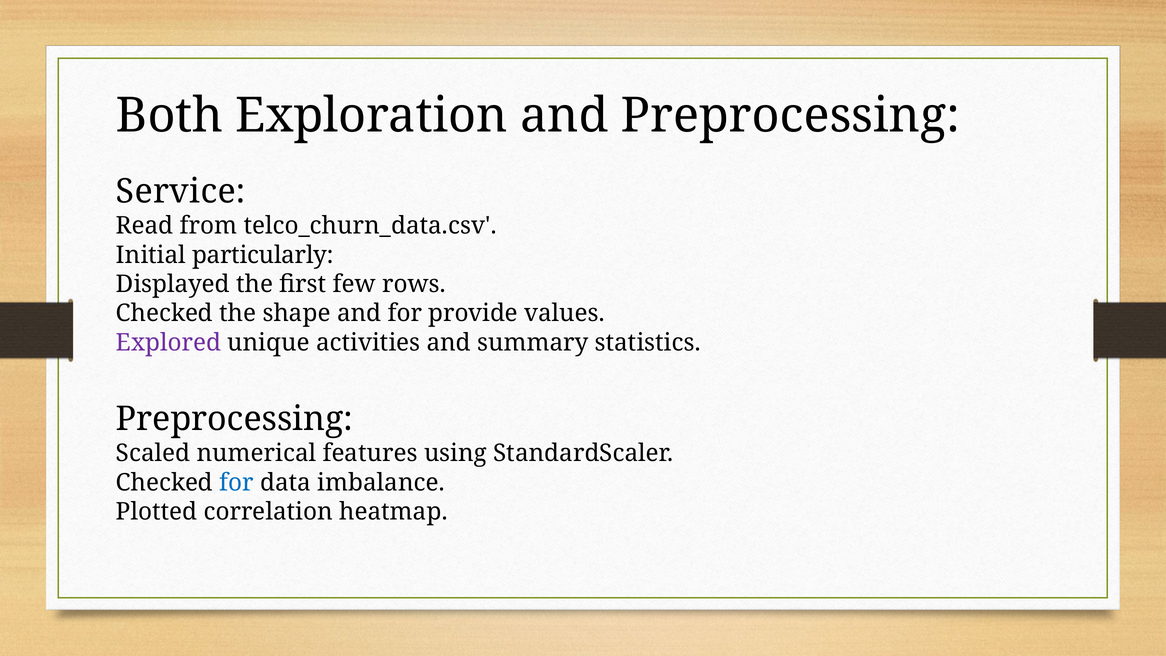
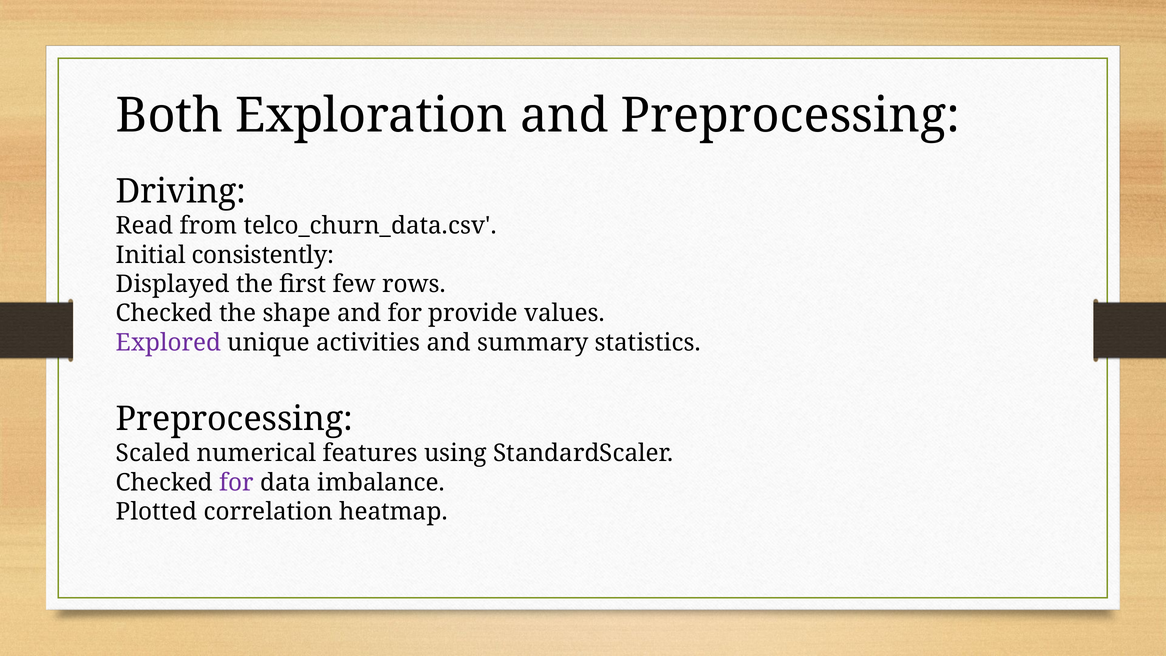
Service: Service -> Driving (181, 191)
particularly: particularly -> consistently (263, 255)
for colour: blue -> purple (236, 482)
